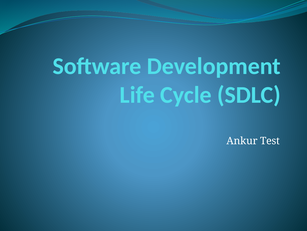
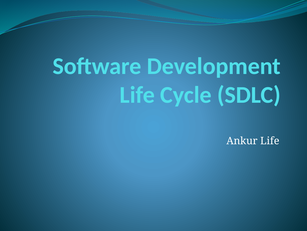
Ankur Test: Test -> Life (270, 141)
